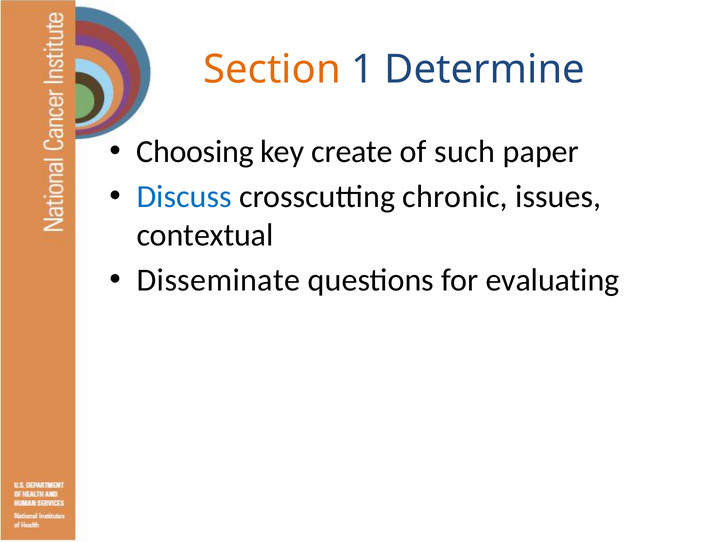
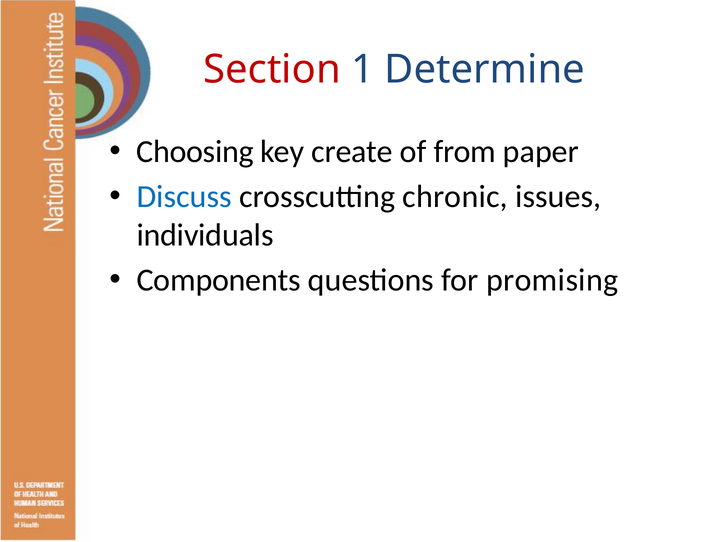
Section colour: orange -> red (272, 70)
such: such -> from (465, 151)
contextual: contextual -> individuals (205, 235)
Disseminate: Disseminate -> Components (219, 280)
evaluating: evaluating -> promising (552, 280)
